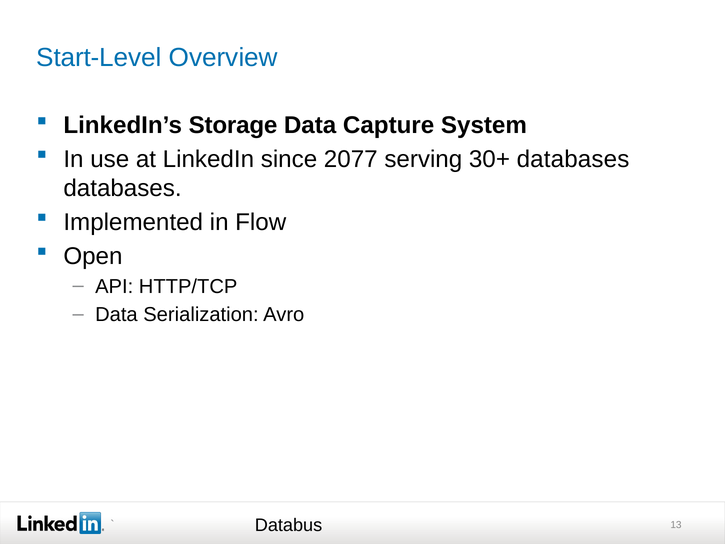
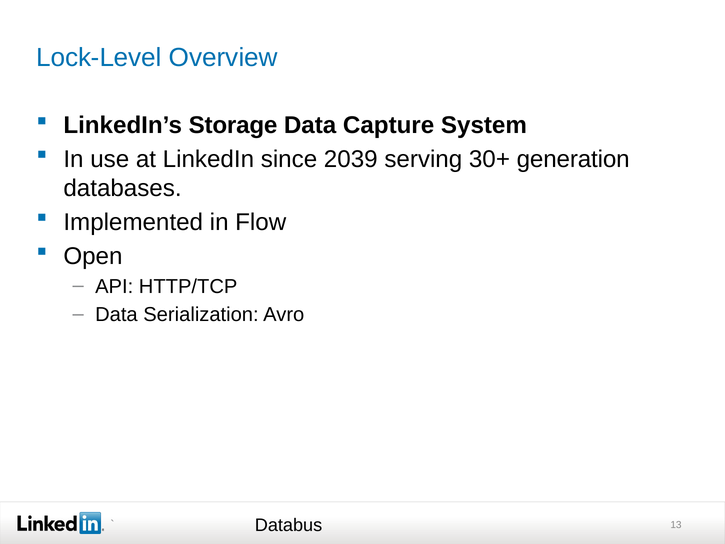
Start-Level: Start-Level -> Lock-Level (99, 58)
2077: 2077 -> 2039 (351, 159)
30+ databases: databases -> generation (573, 159)
